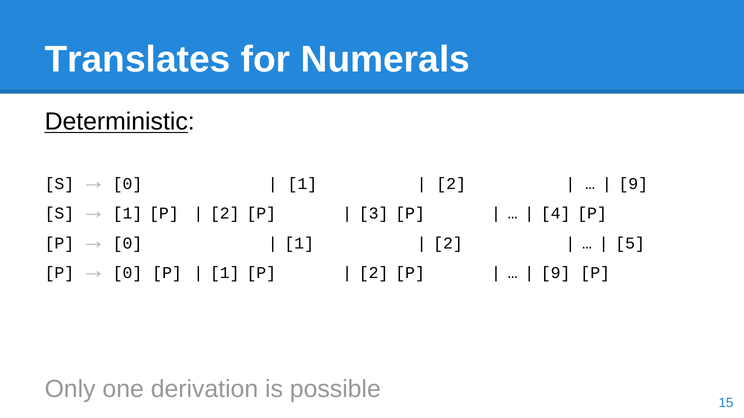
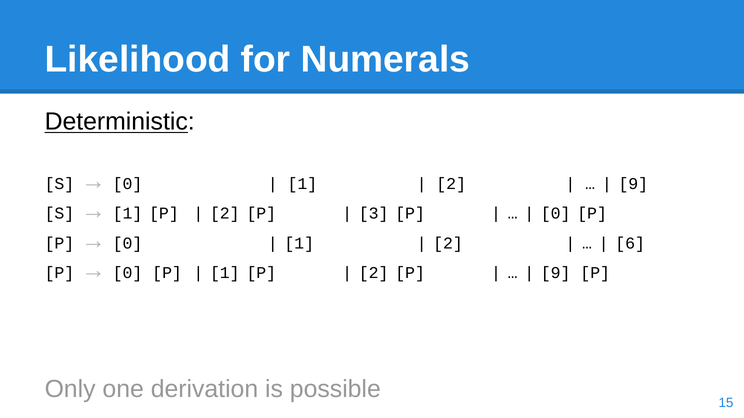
Translates: Translates -> Likelihood (138, 59)
4: 4 -> 0 (556, 214)
5: 5 -> 6 (630, 243)
